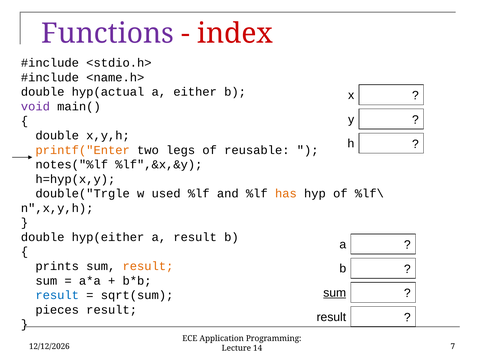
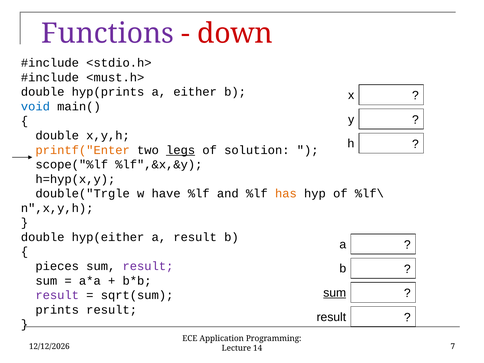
index: index -> down (235, 33)
<name.h>: <name.h> -> <must.h> (115, 77)
hyp(actual: hyp(actual -> hyp(prints (108, 92)
void colour: purple -> blue (35, 106)
legs underline: none -> present (181, 150)
reusable: reusable -> solution (257, 150)
notes("%lf: notes("%lf -> scope("%lf (72, 165)
used: used -> have (166, 194)
prints: prints -> pieces (57, 266)
result colour: orange -> purple (148, 266)
result colour: blue -> purple (57, 295)
pieces: pieces -> prints (57, 310)
